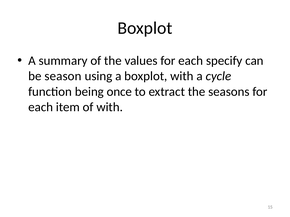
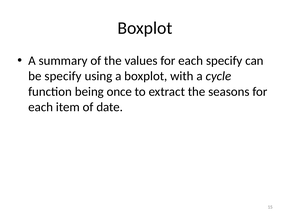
be season: season -> specify (63, 76)
of with: with -> date (110, 107)
